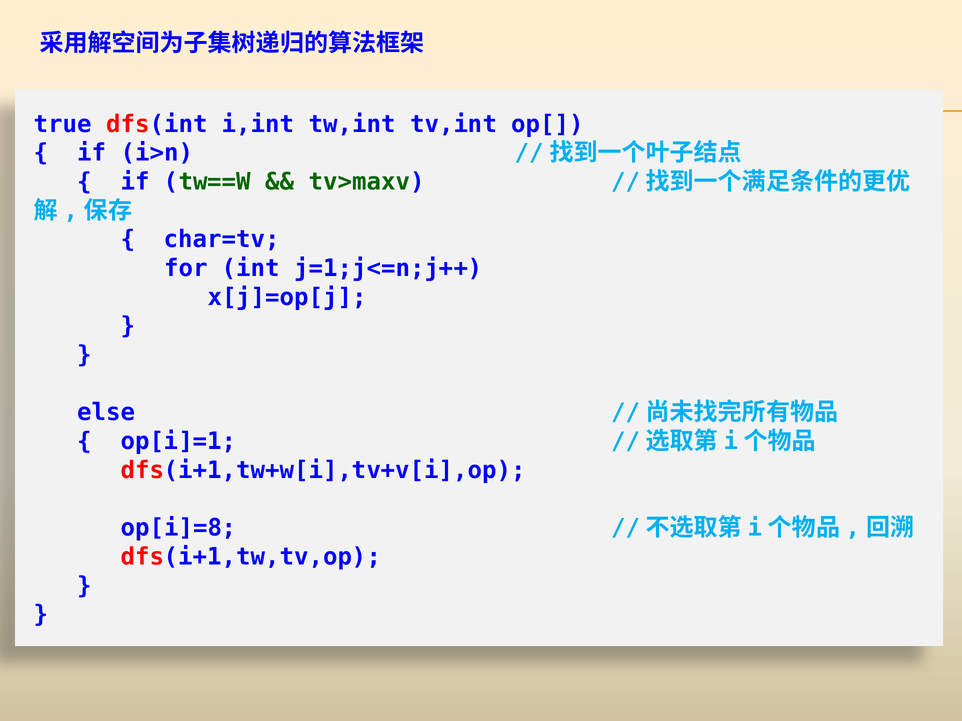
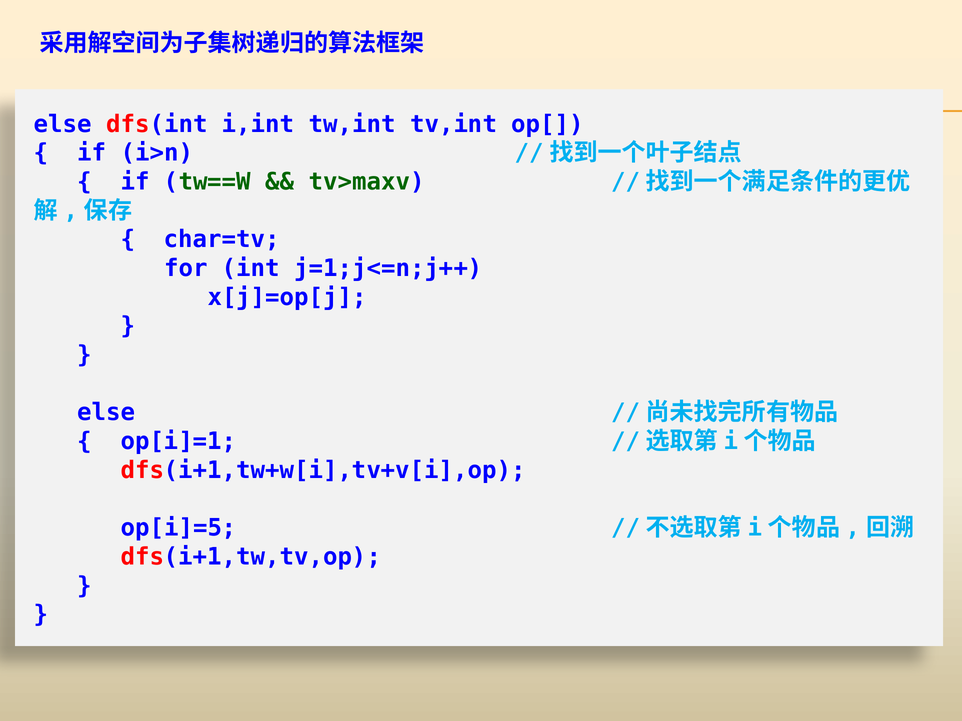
true: true -> else (63, 124)
op[i]=8: op[i]=8 -> op[i]=5 (179, 528)
